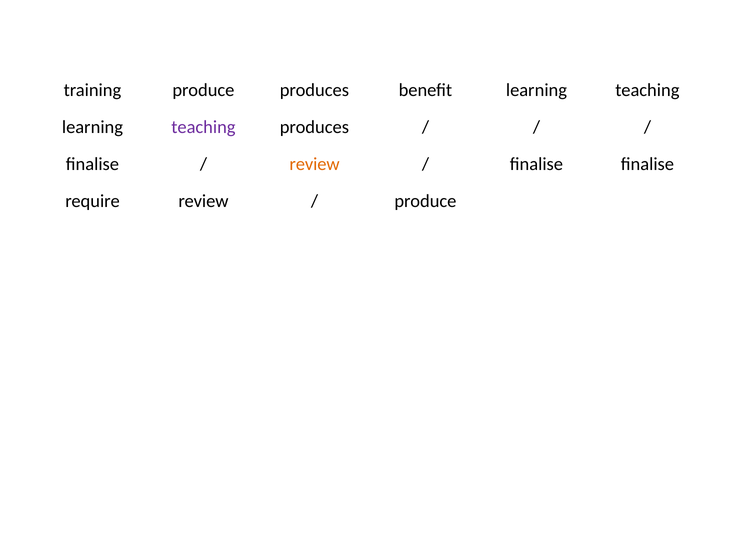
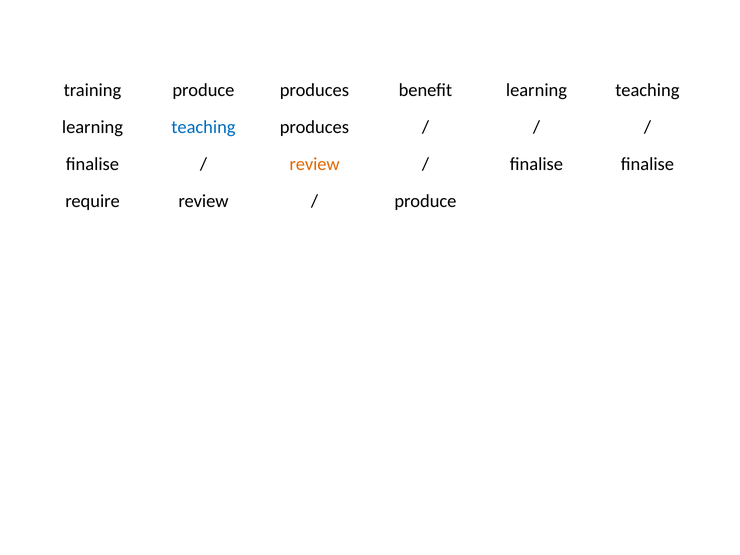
teaching colour: purple -> blue (203, 127)
